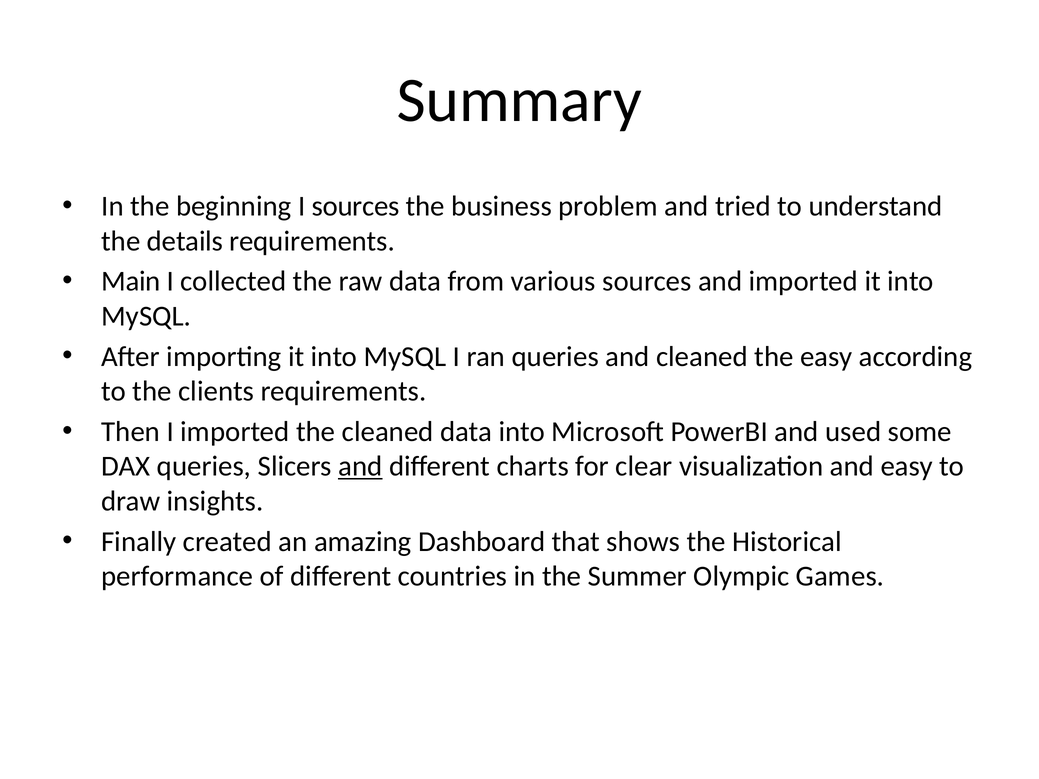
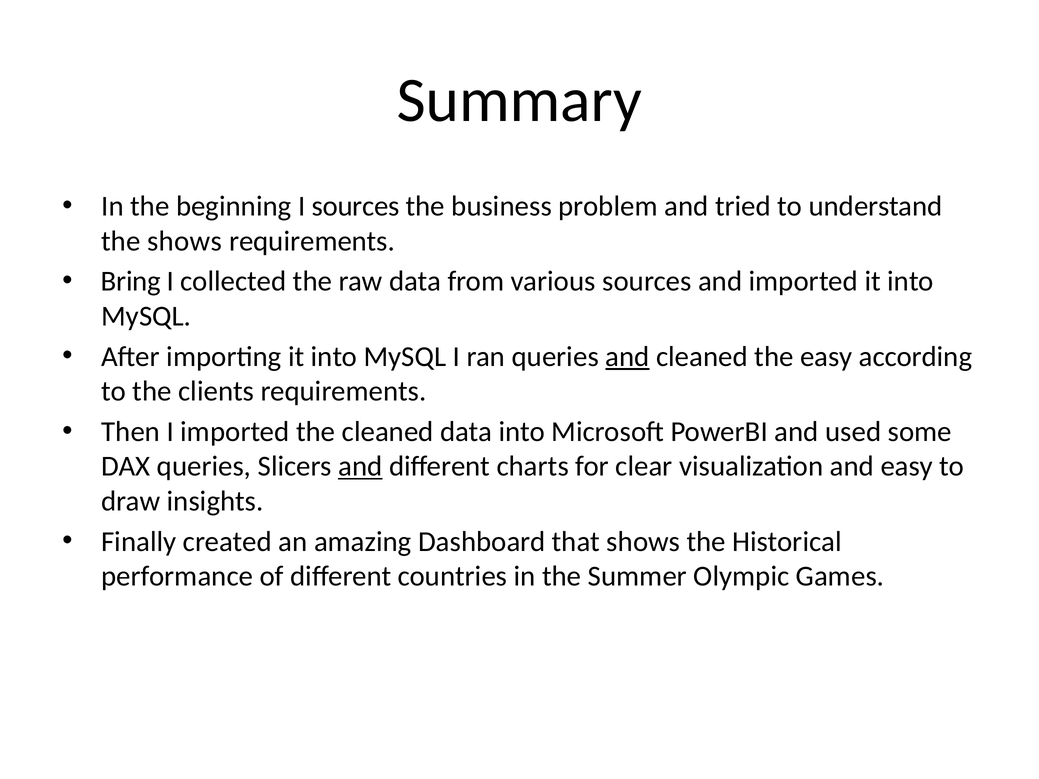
the details: details -> shows (185, 241)
Main: Main -> Bring (131, 282)
and underline: none -> present (627, 357)
